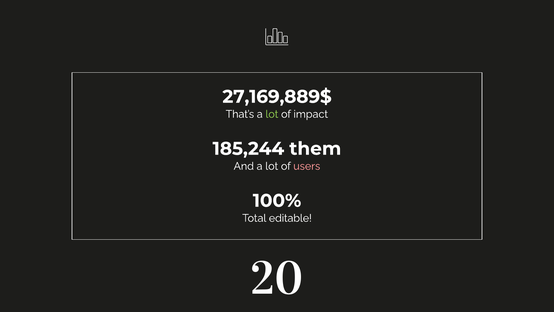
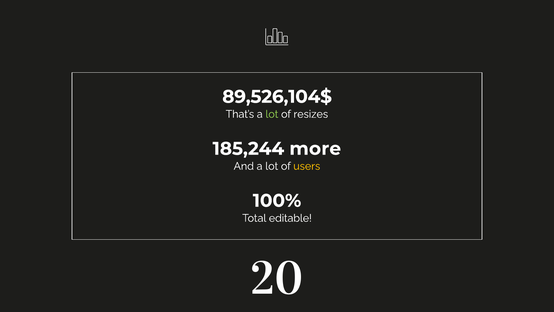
27,169,889$: 27,169,889$ -> 89,526,104$ (277, 97)
impact: impact -> resizes (311, 114)
them: them -> more (315, 149)
users colour: pink -> yellow (307, 166)
